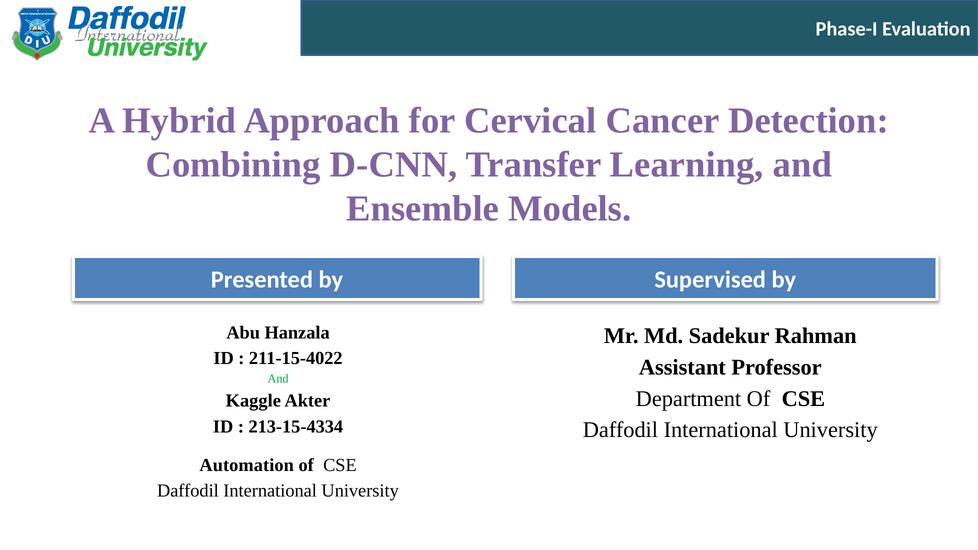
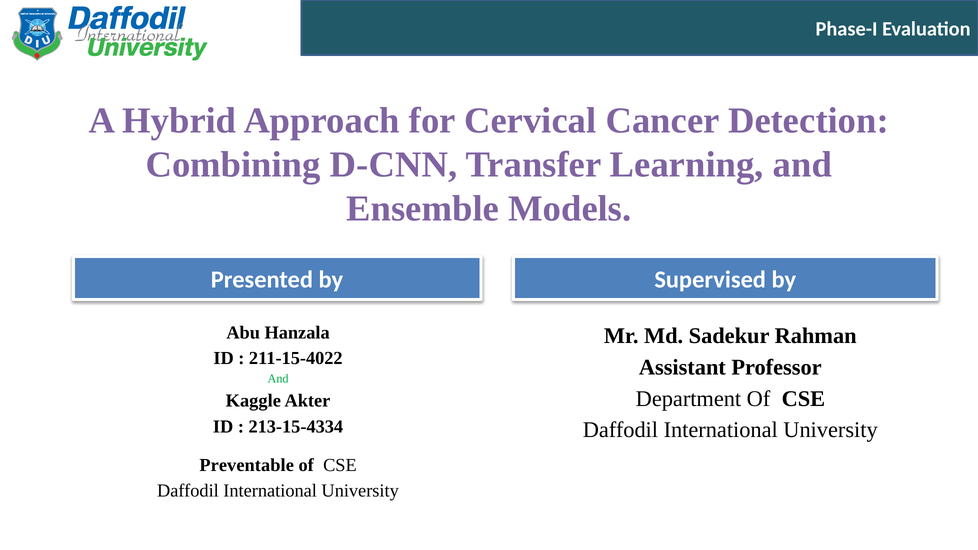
Automation: Automation -> Preventable (247, 465)
